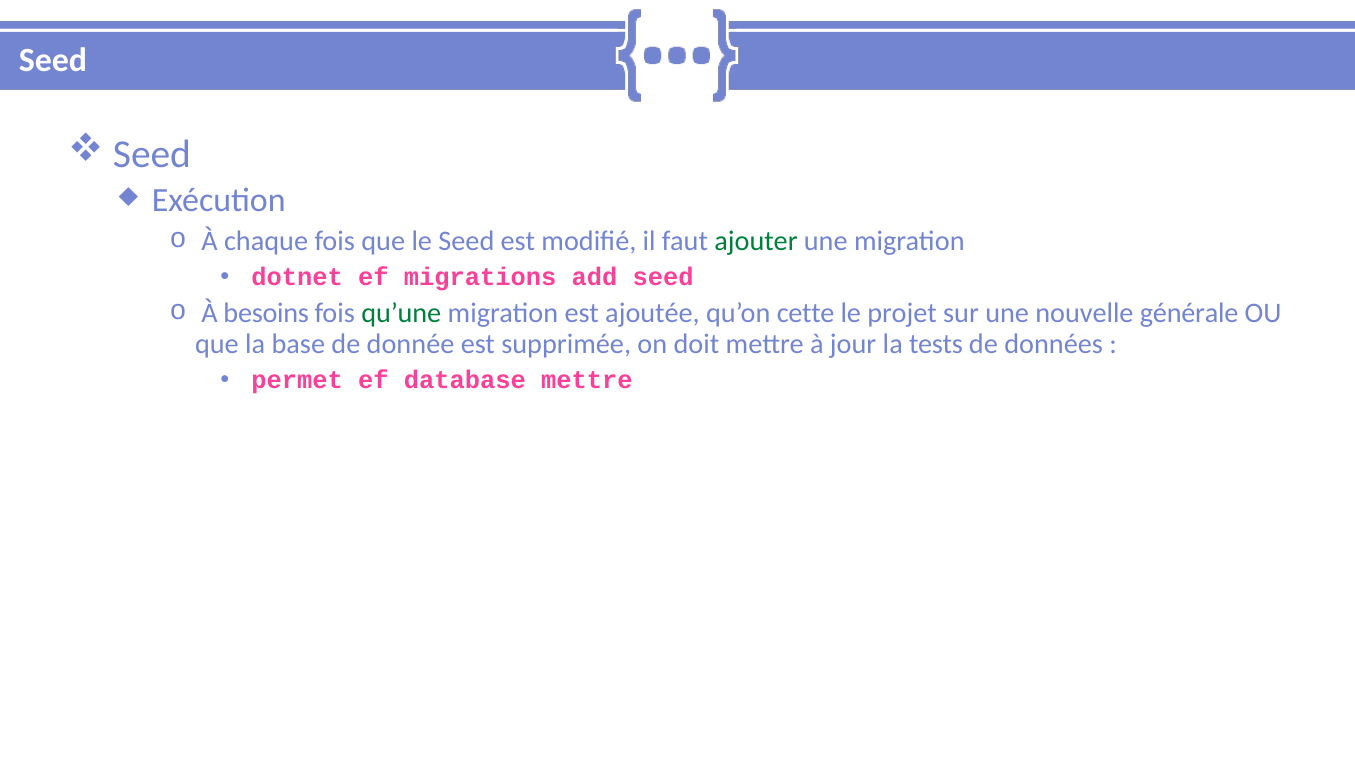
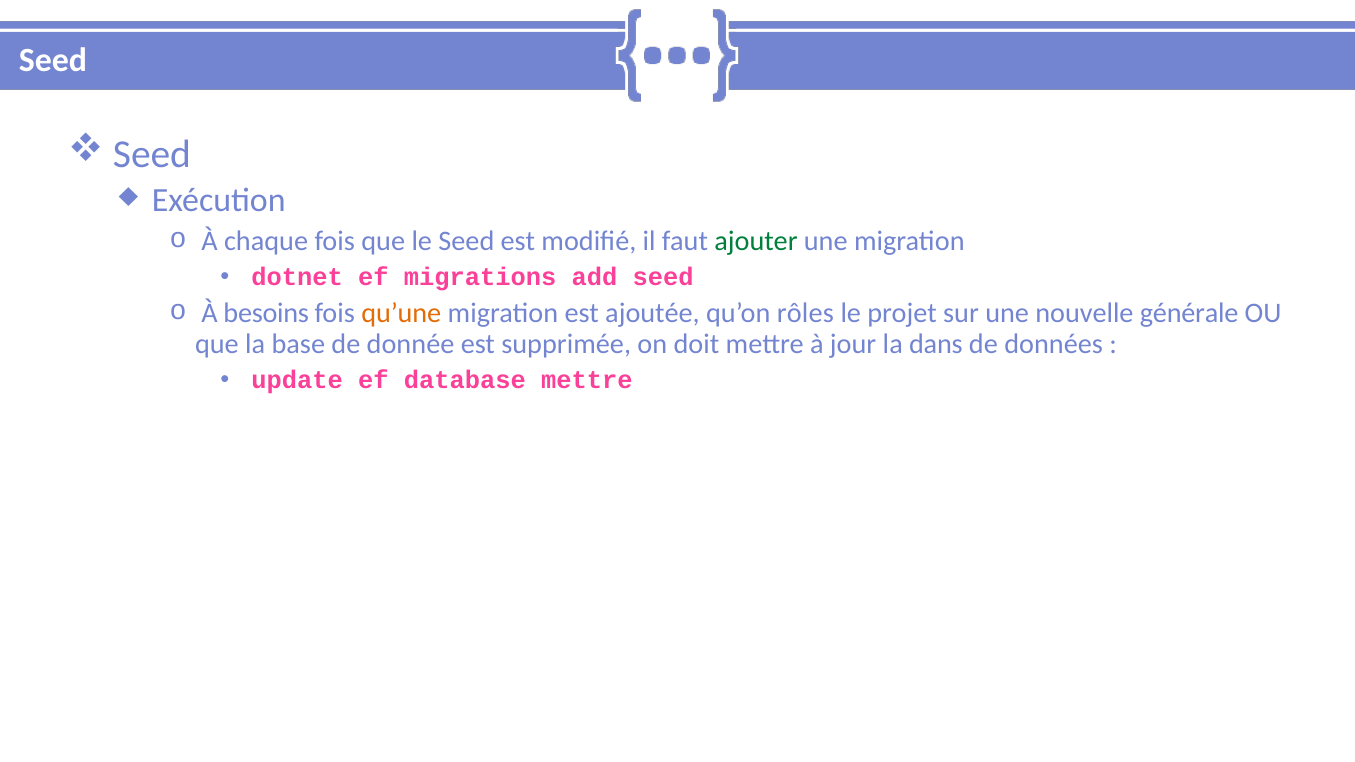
qu’une colour: green -> orange (401, 313)
cette: cette -> rôles (805, 313)
tests: tests -> dans (936, 344)
permet: permet -> update (297, 380)
